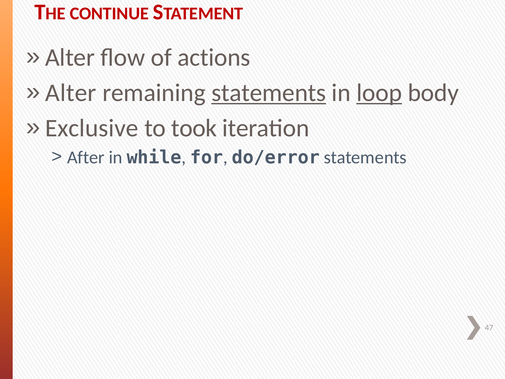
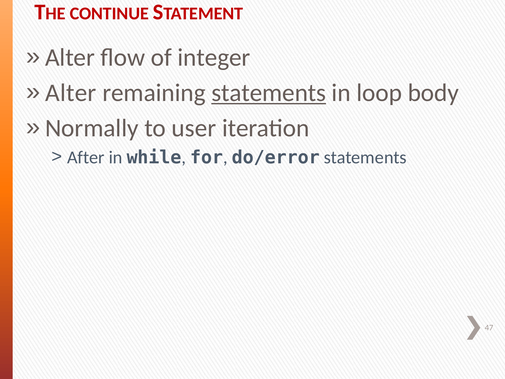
actions: actions -> integer (214, 57)
loop underline: present -> none (379, 93)
Exclusive: Exclusive -> Normally (92, 128)
took: took -> user (194, 128)
